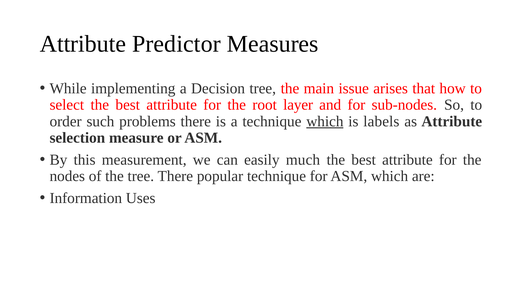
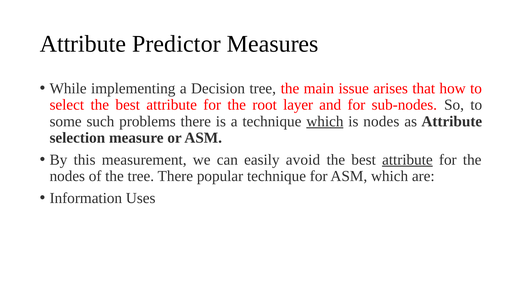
order: order -> some (66, 121)
is labels: labels -> nodes (381, 121)
much: much -> avoid (303, 159)
attribute underline: none -> present (407, 159)
